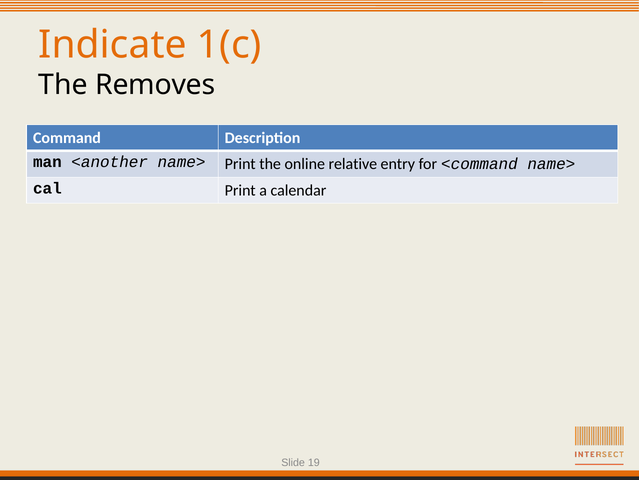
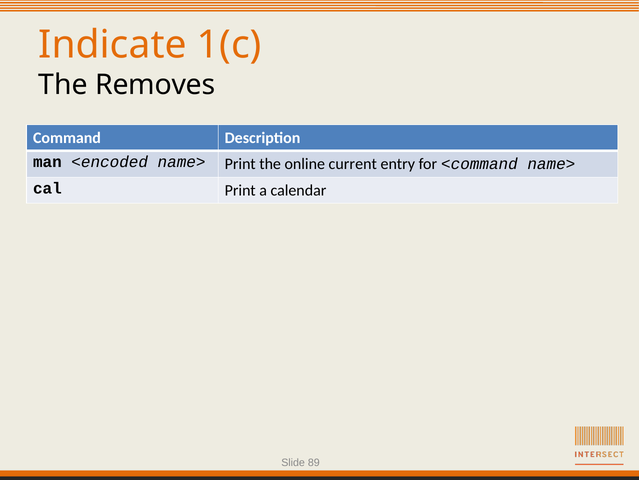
<another: <another -> <encoded (110, 162)
relative: relative -> current (353, 164)
19: 19 -> 89 (314, 462)
